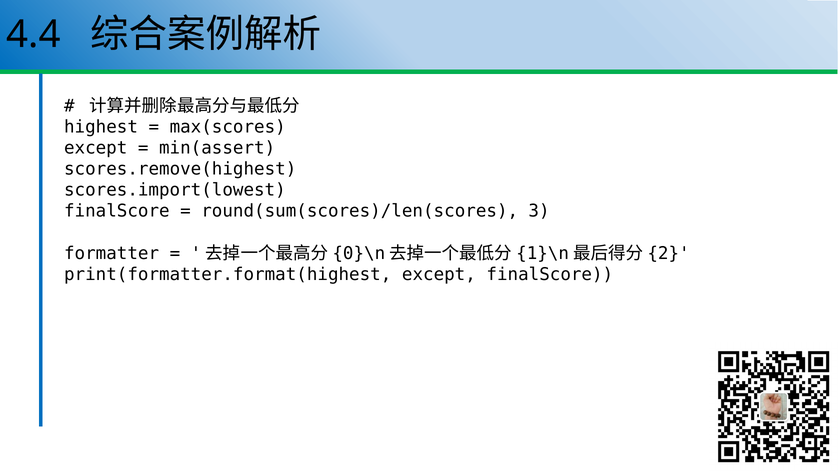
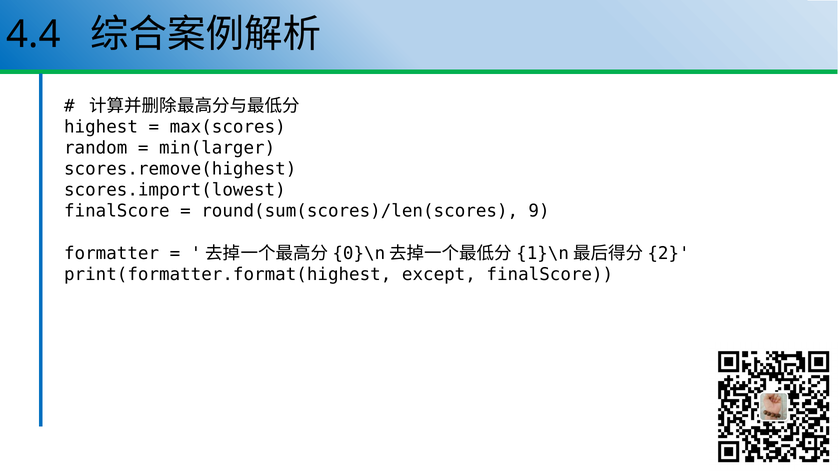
except: except -> random (96, 148)
min(assert: min(assert -> min(larger (217, 148)
3: 3 -> 9 (539, 211)
